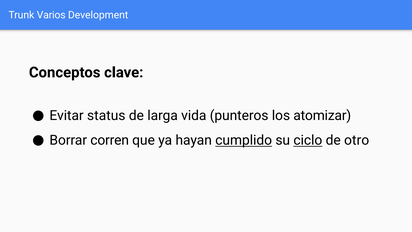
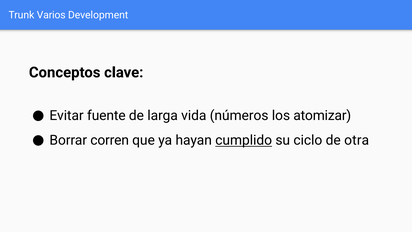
status: status -> fuente (106, 116)
punteros: punteros -> números (239, 116)
ciclo underline: present -> none (308, 140)
otro: otro -> otra (357, 140)
